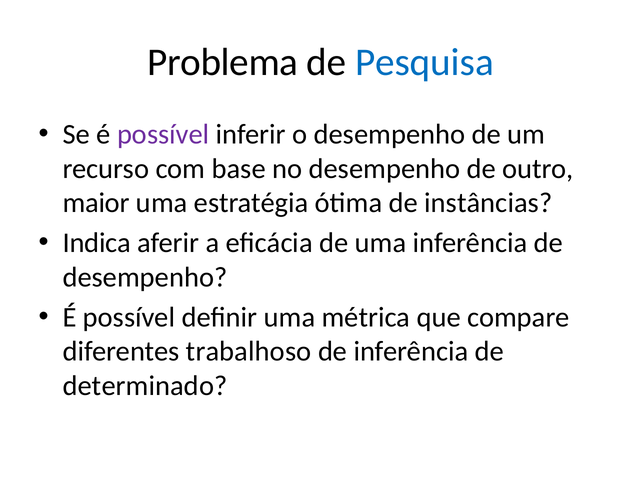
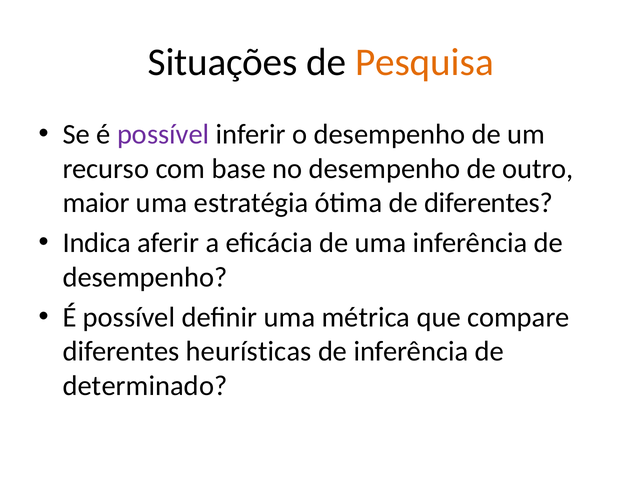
Problema: Problema -> Situações (223, 62)
Pesquisa colour: blue -> orange (425, 62)
de instâncias: instâncias -> diferentes (488, 203)
trabalhoso: trabalhoso -> heurísticas (249, 352)
